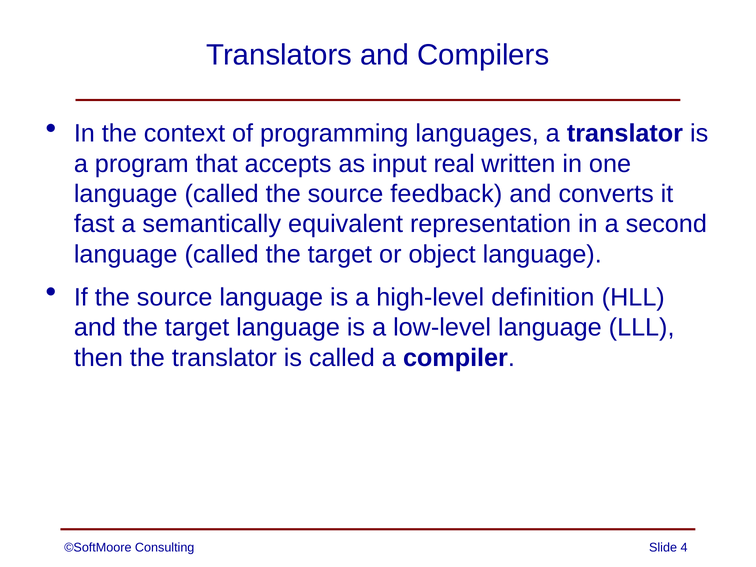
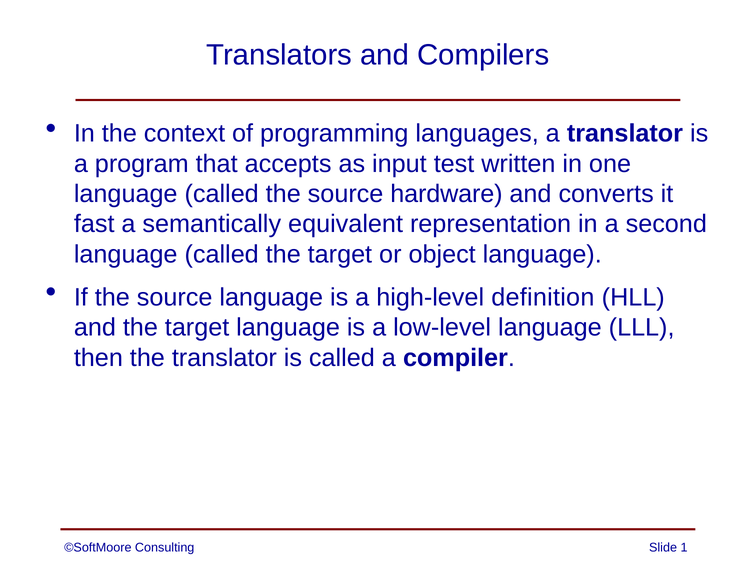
real: real -> test (454, 164)
feedback: feedback -> hardware (446, 194)
4: 4 -> 1 (684, 548)
